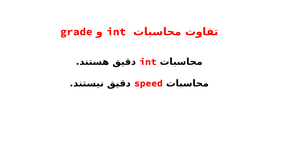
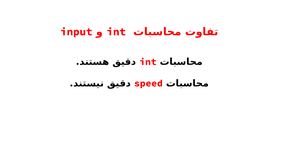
grade: grade -> input (76, 32)
